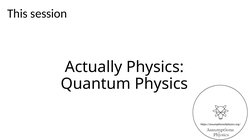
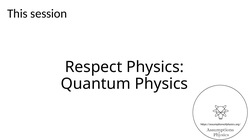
Actually: Actually -> Respect (94, 67)
